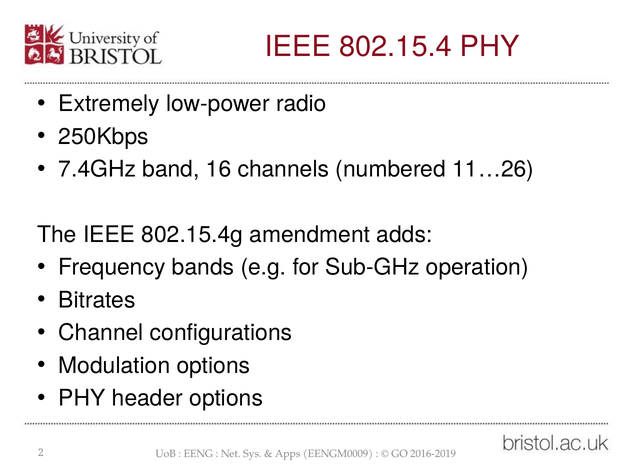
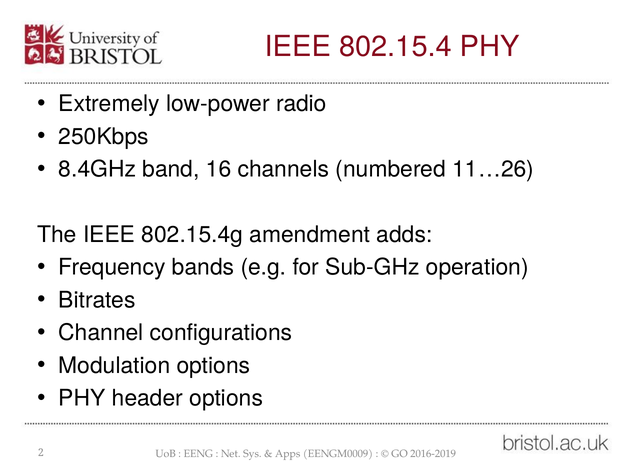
7.4GHz: 7.4GHz -> 8.4GHz (97, 169)
